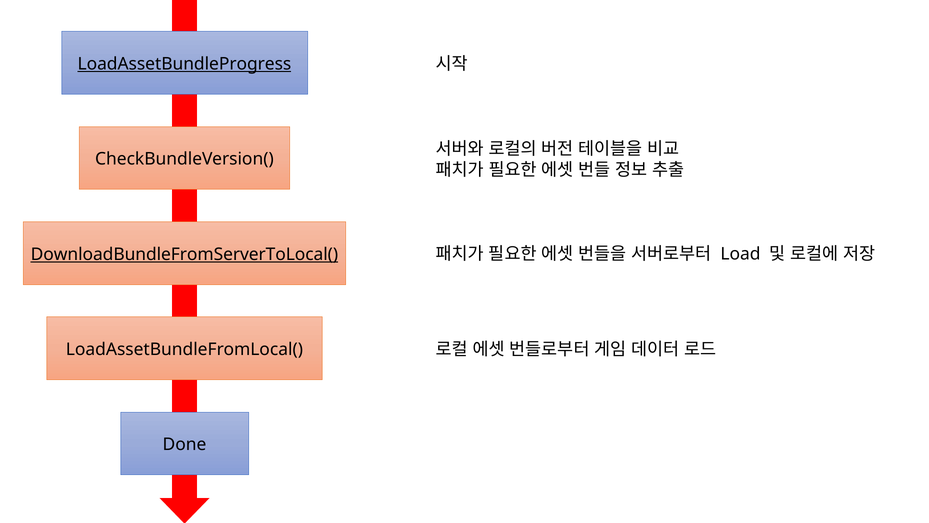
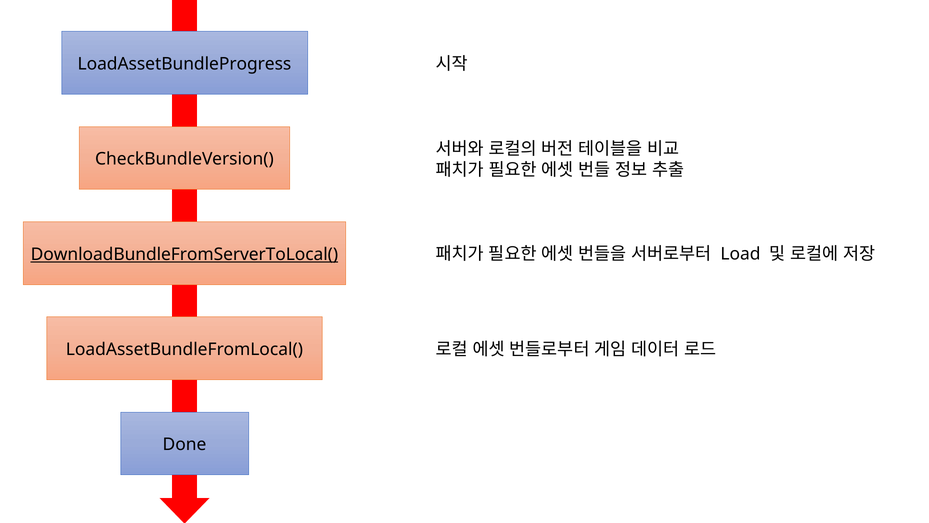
LoadAssetBundleProgress underline: present -> none (184, 64)
